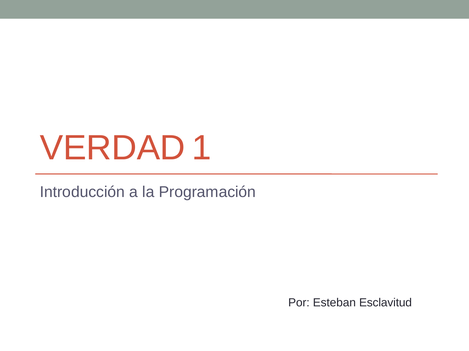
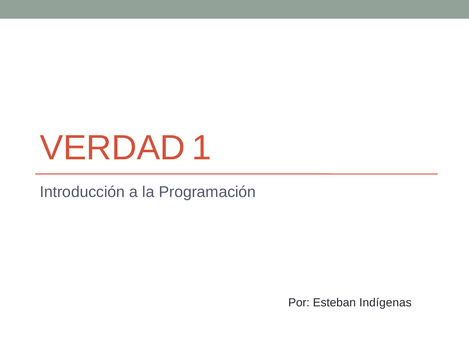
Esclavitud: Esclavitud -> Indígenas (385, 303)
